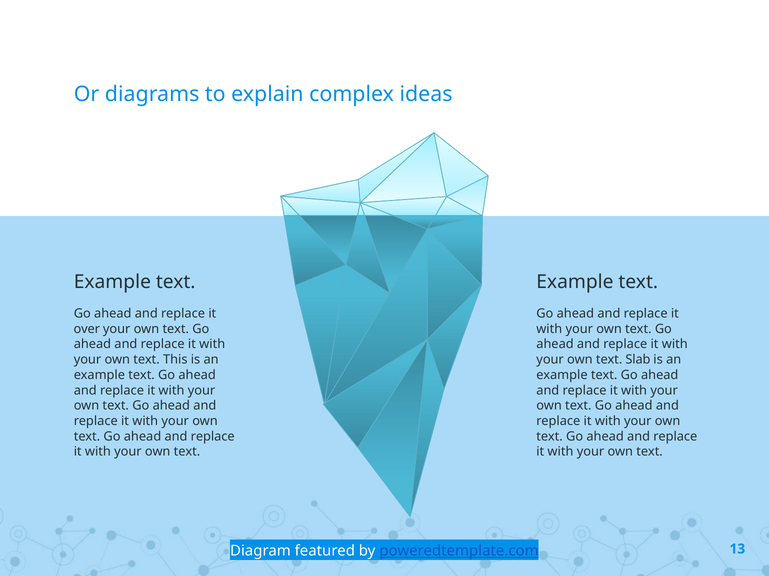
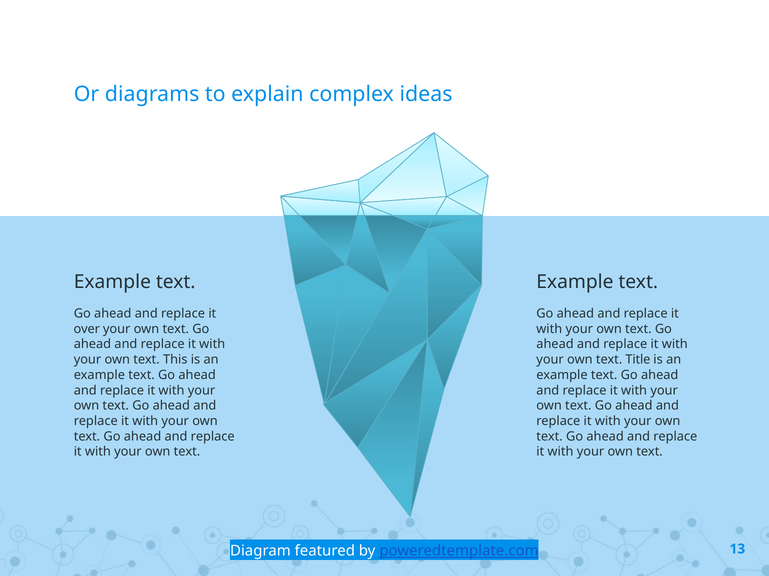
Slab: Slab -> Title (638, 360)
